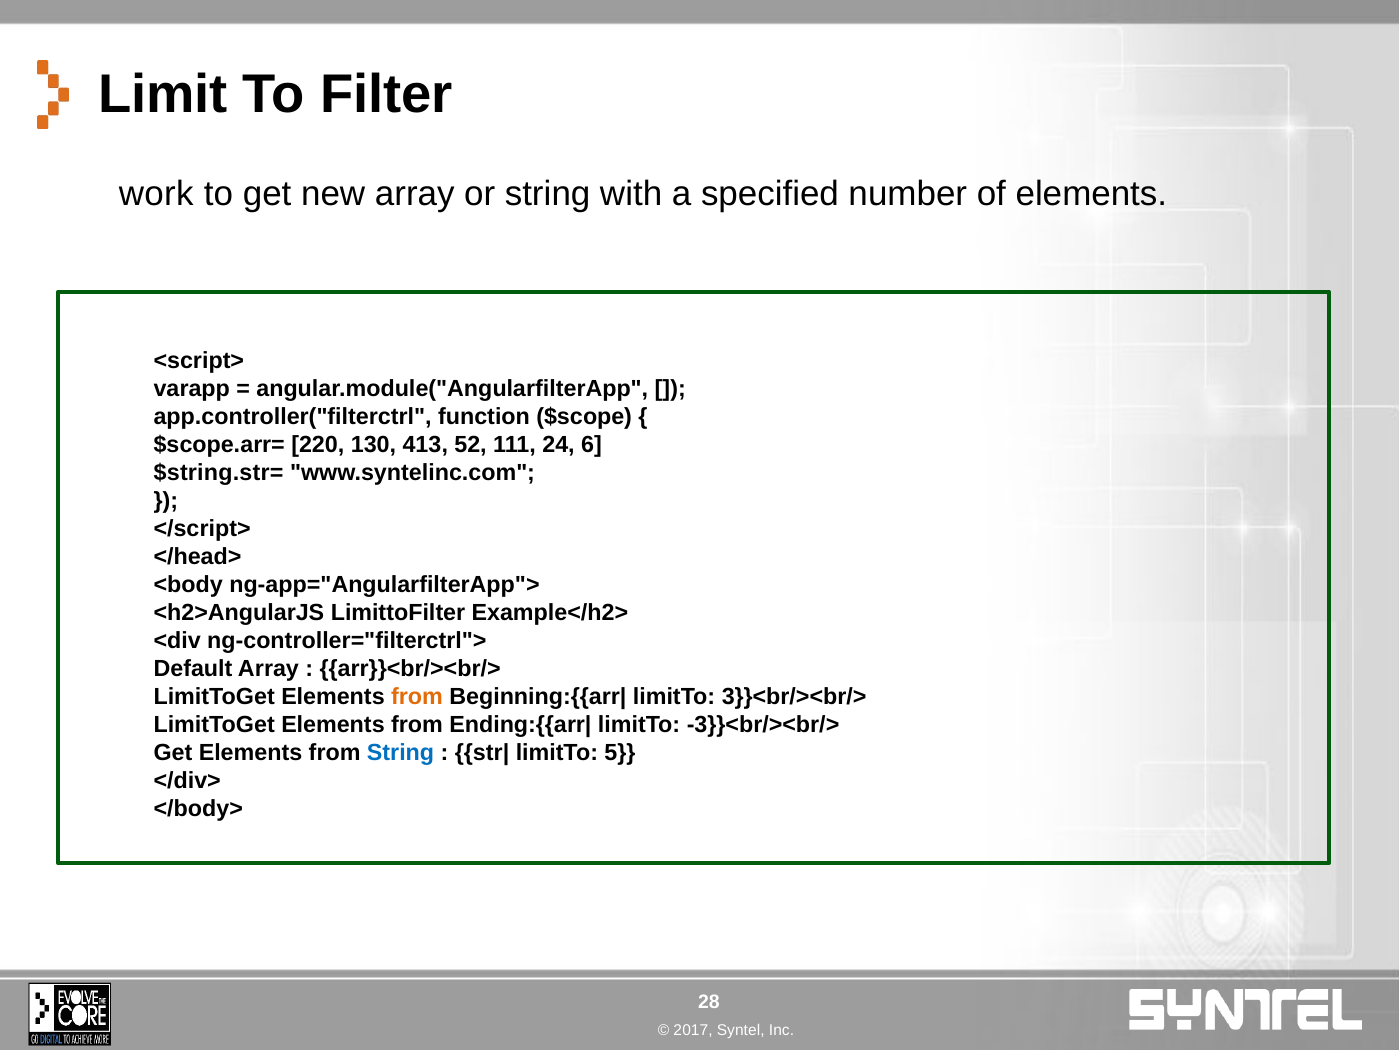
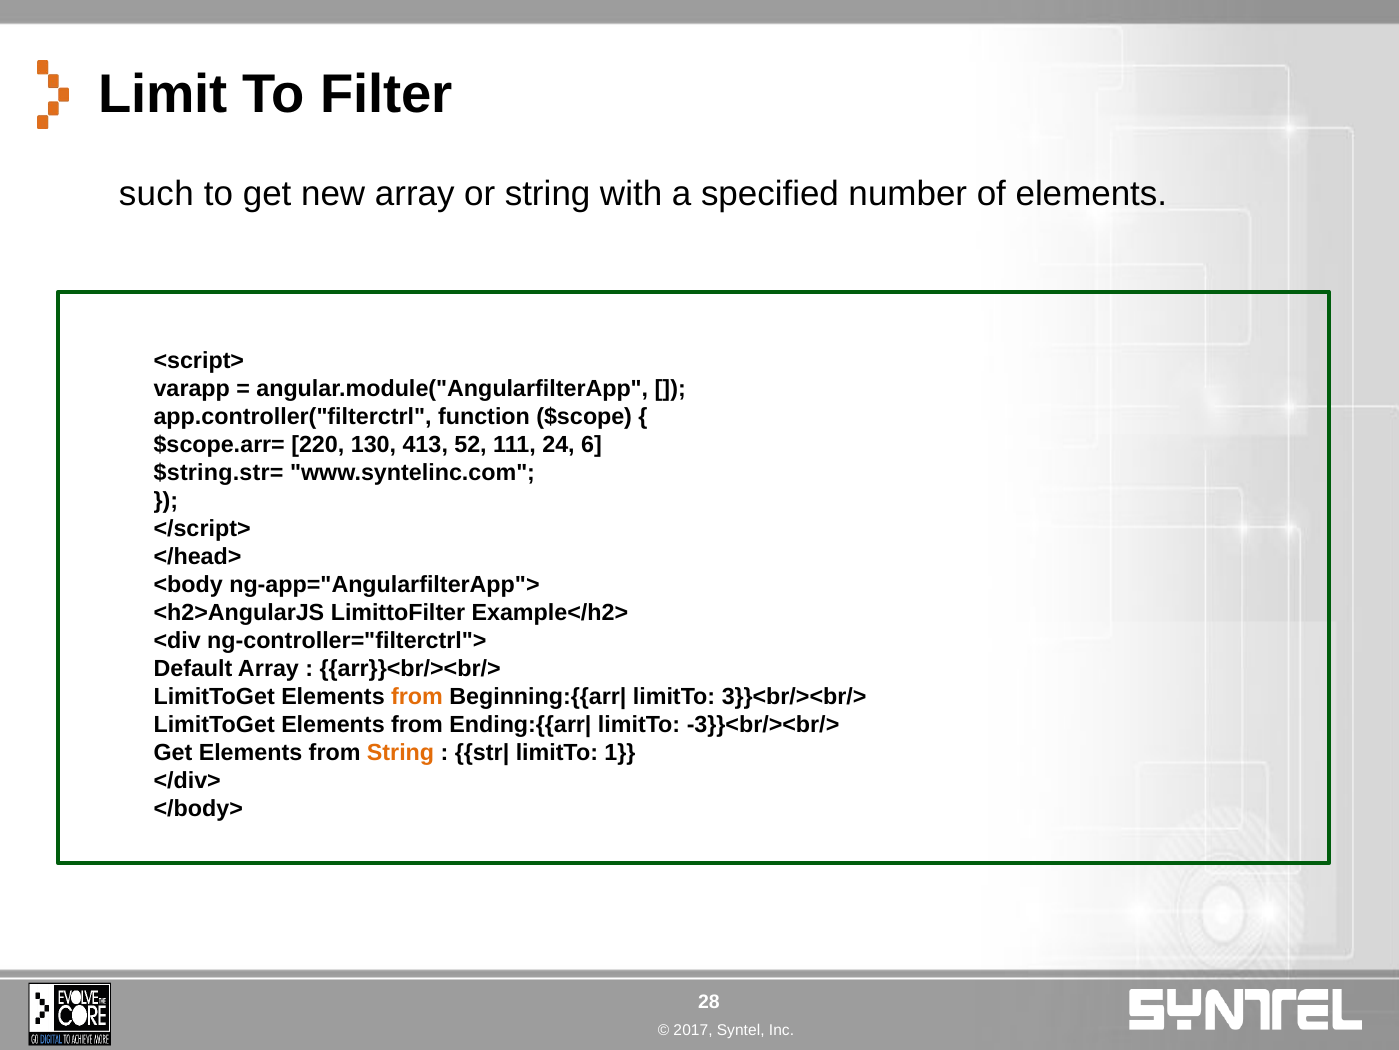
work: work -> such (156, 194)
String colour: blue -> orange (401, 752)
5: 5 -> 1 (620, 752)
